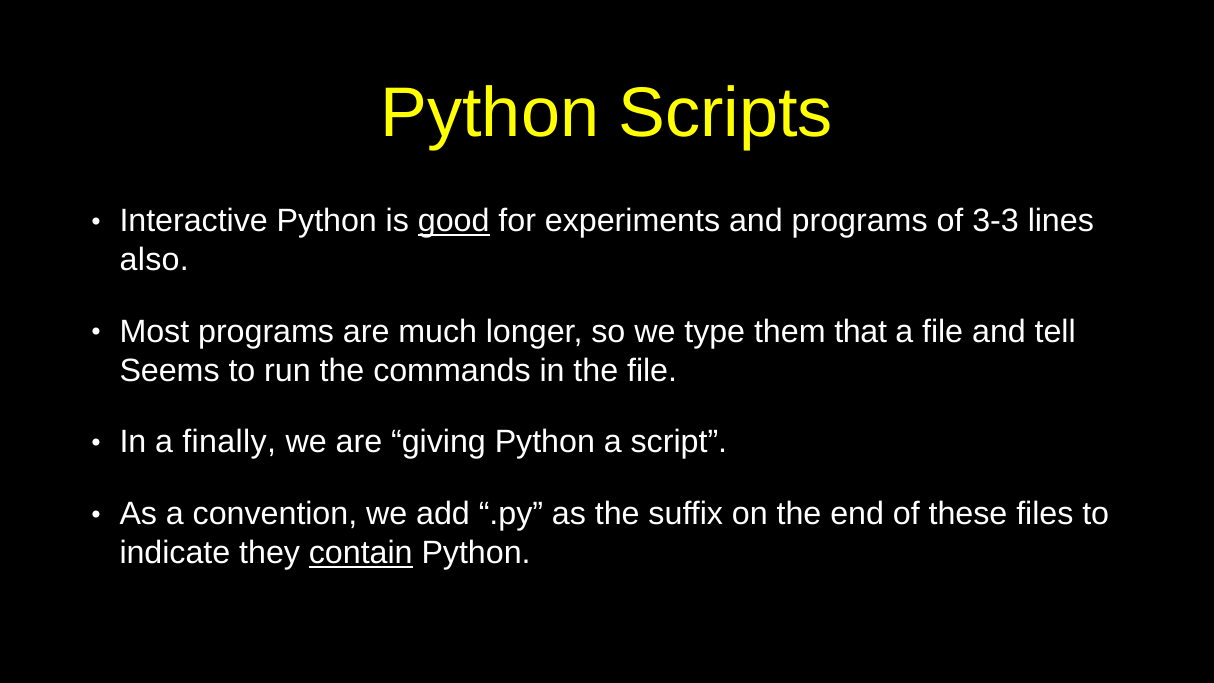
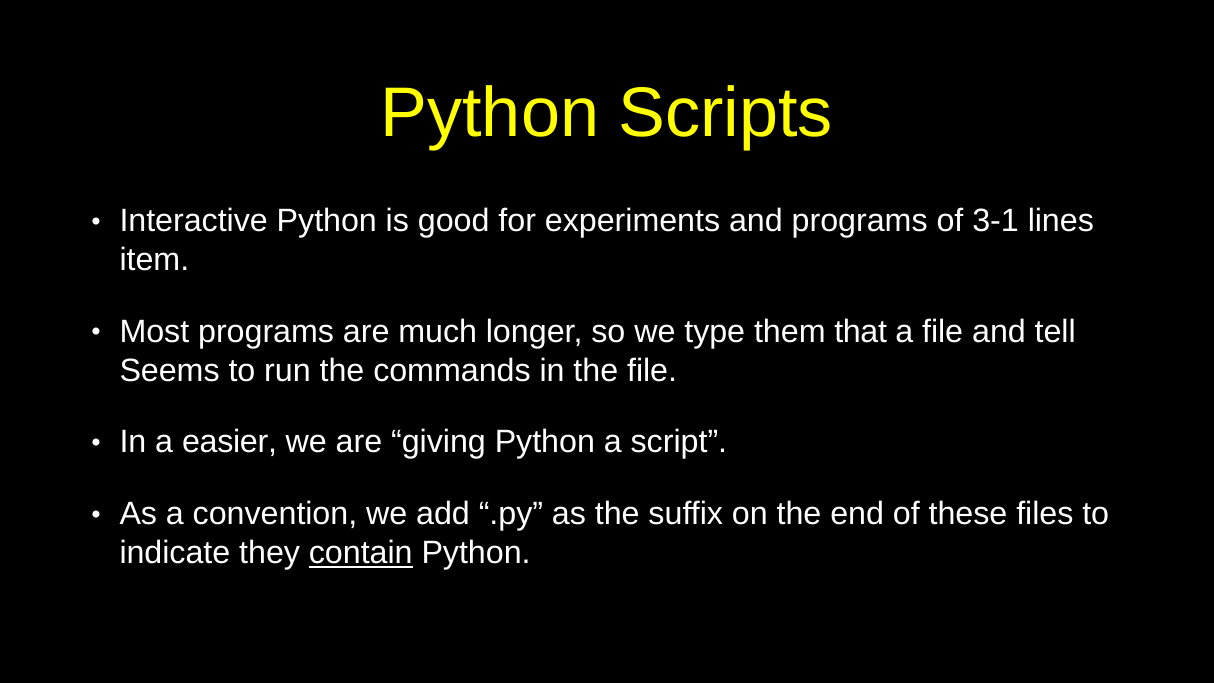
good underline: present -> none (454, 221)
3-3: 3-3 -> 3-1 (996, 221)
also: also -> item (154, 260)
finally: finally -> easier (230, 442)
